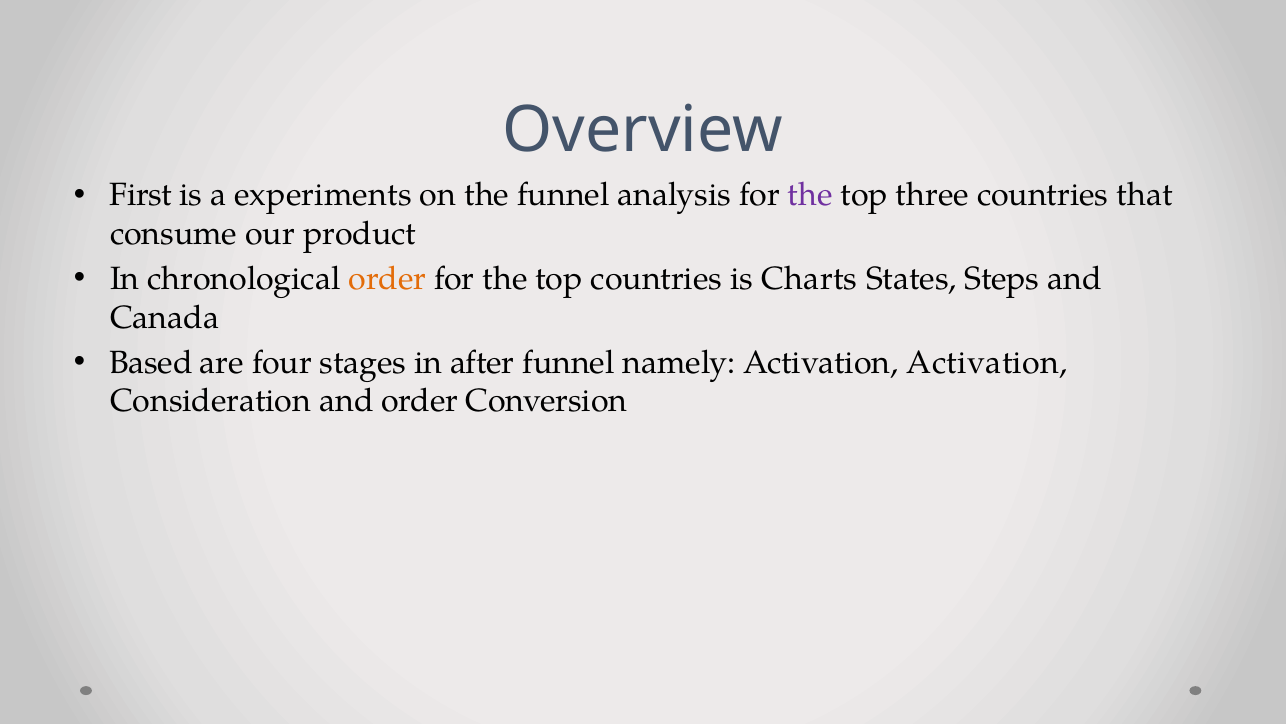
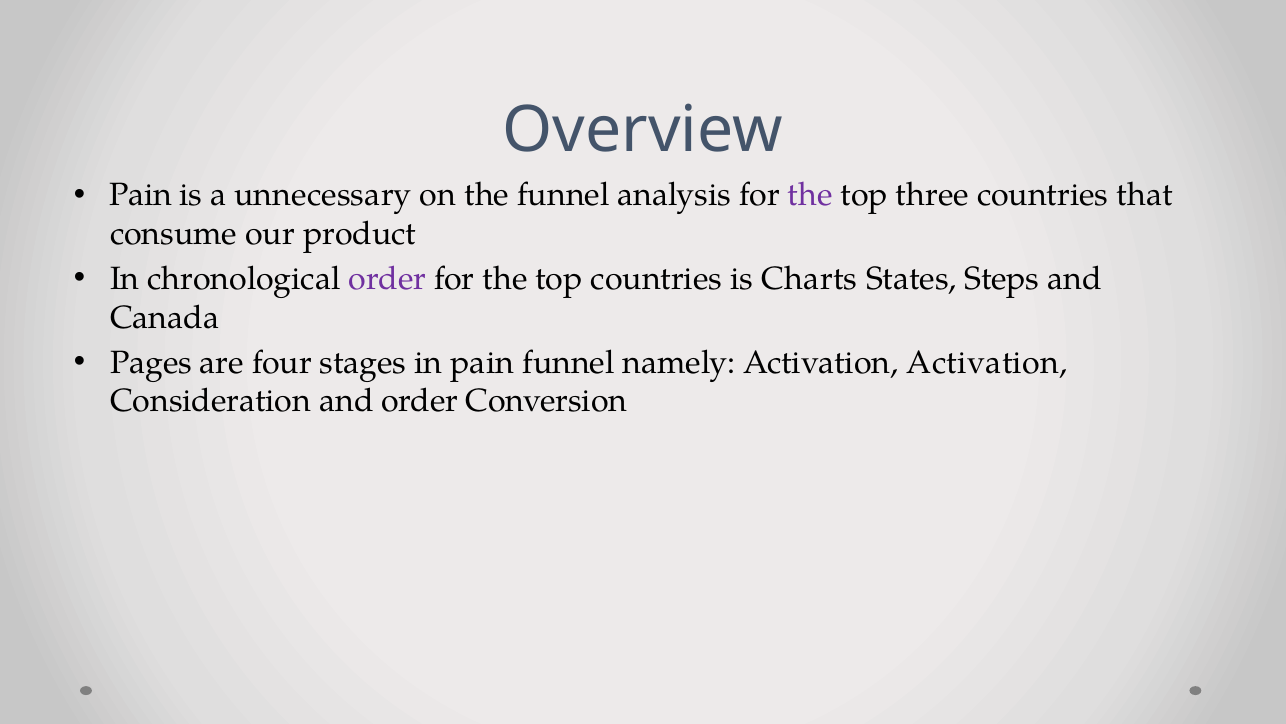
First: First -> Pain (141, 195)
experiments: experiments -> unnecessary (323, 195)
order colour: orange -> purple (388, 279)
Based: Based -> Pages (151, 362)
in after: after -> pain (482, 362)
